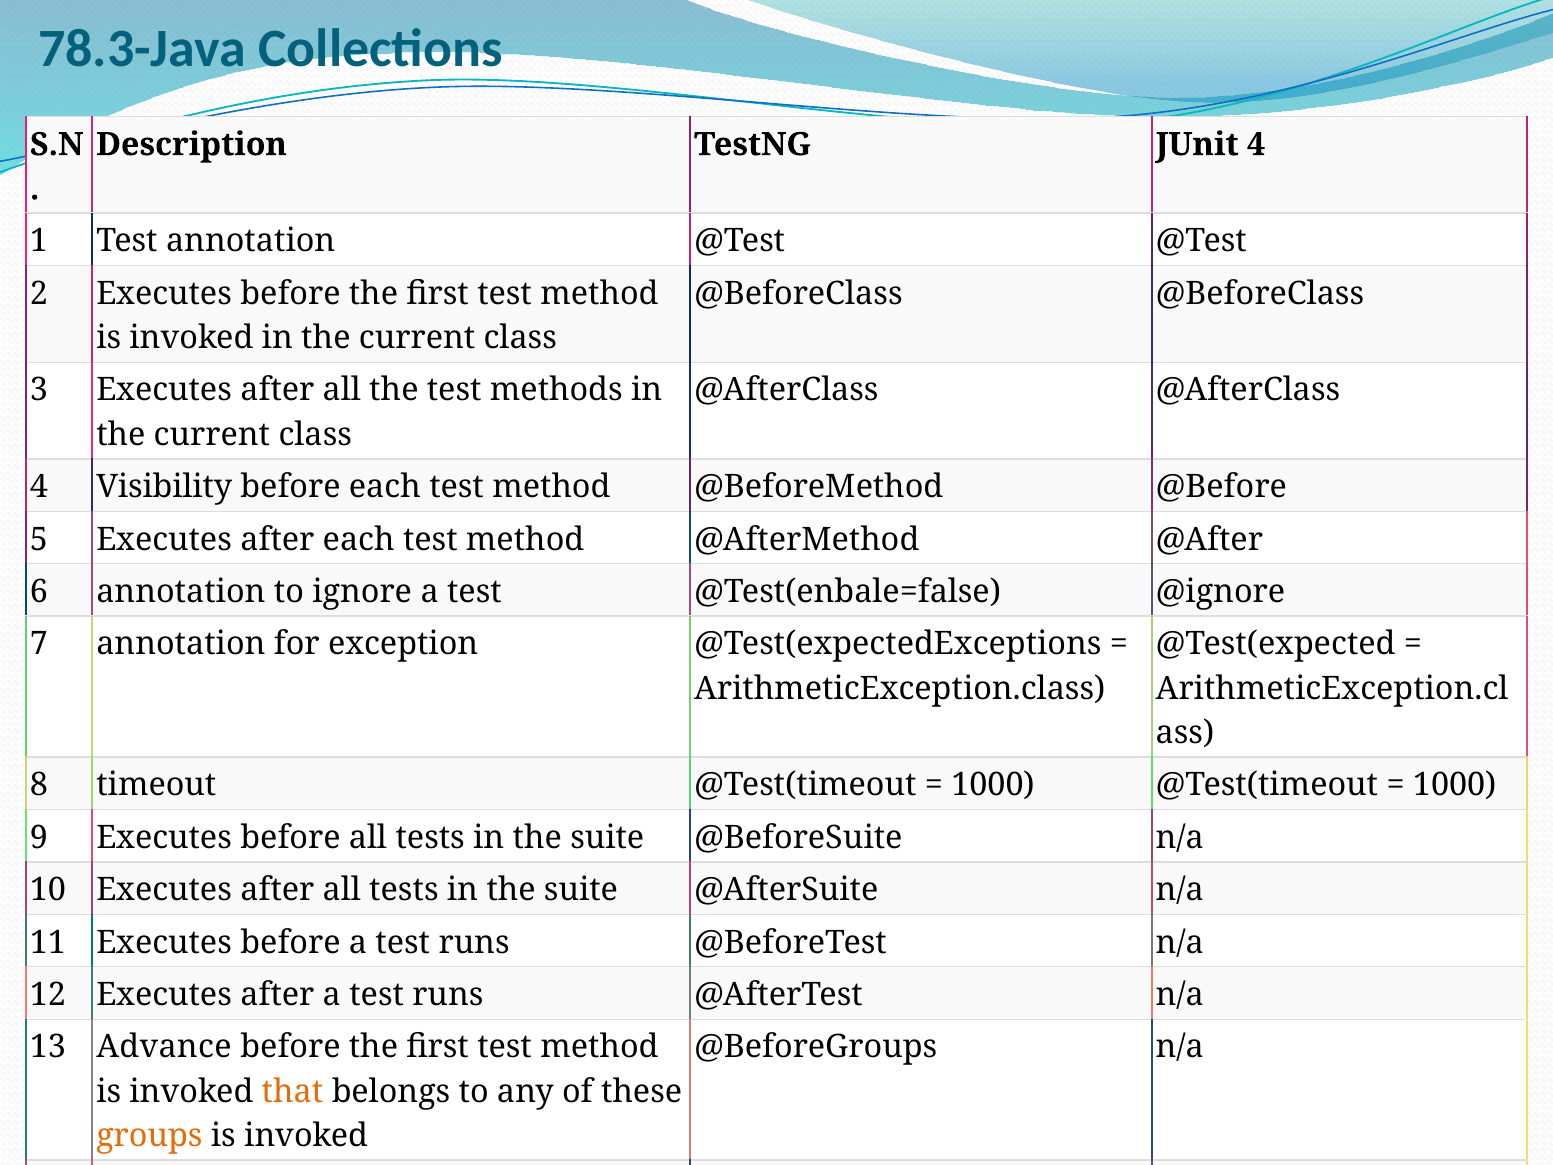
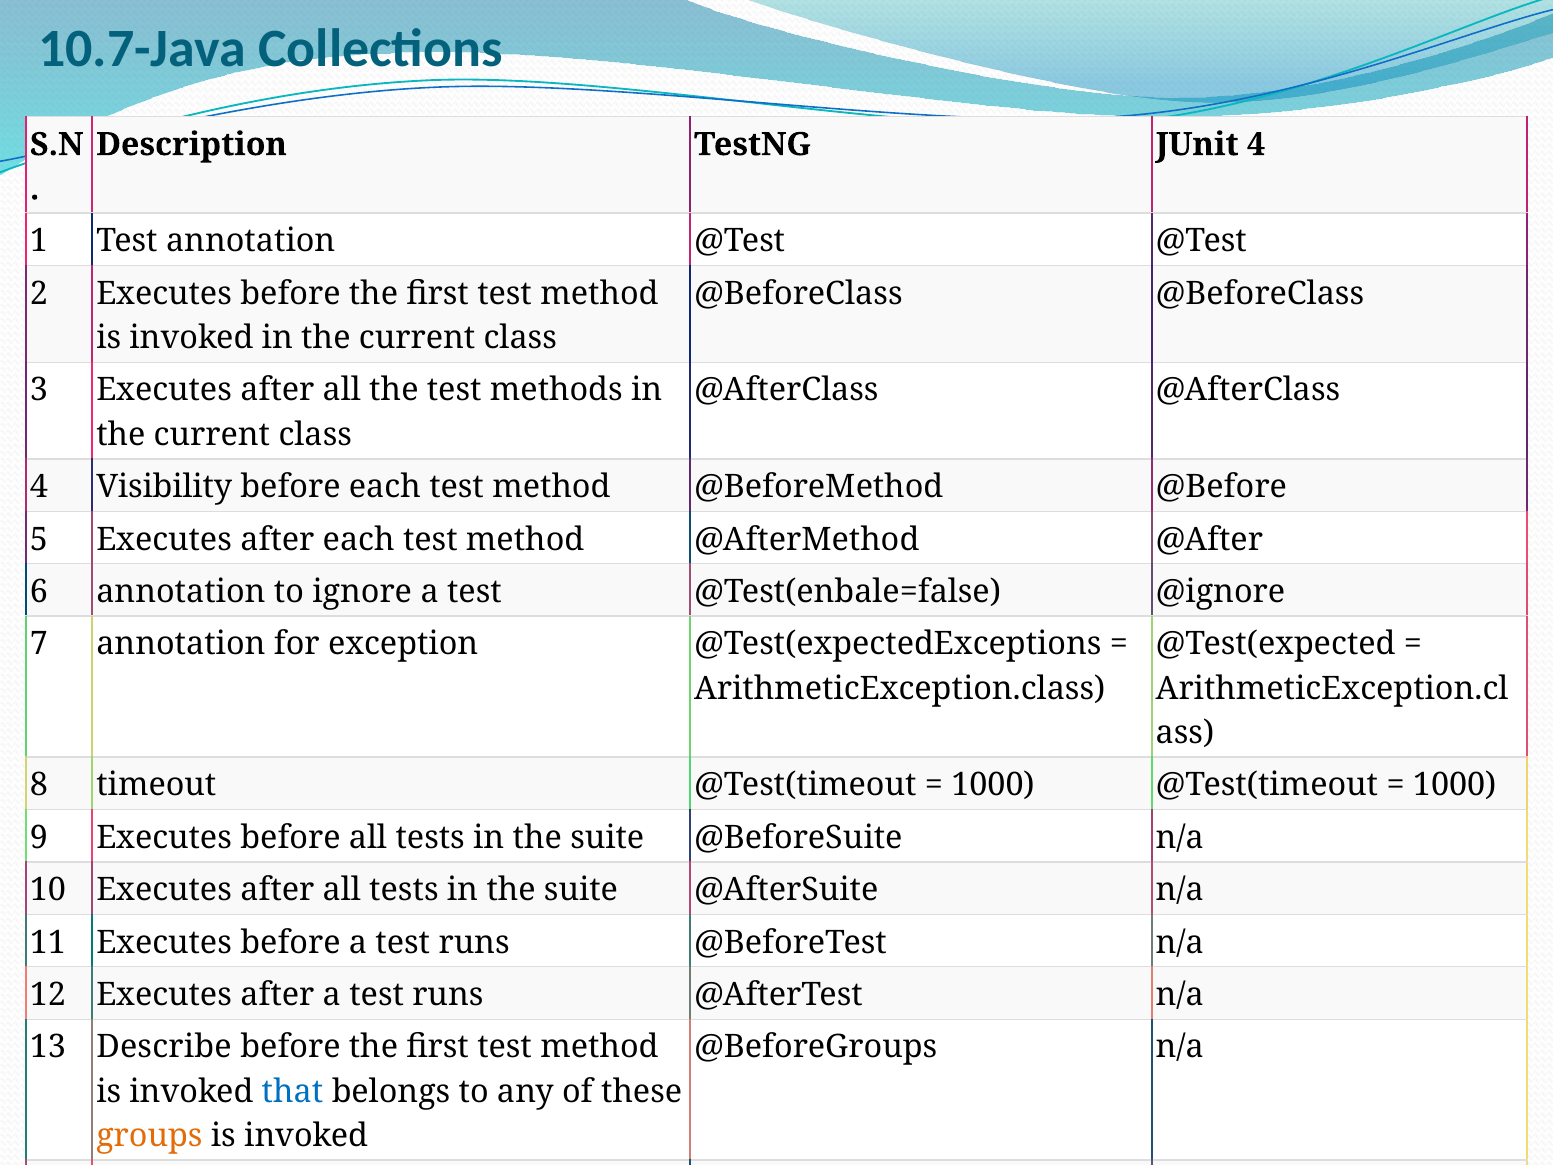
78.3-Java: 78.3-Java -> 10.7-Java (143, 49)
Advance: Advance -> Describe (164, 1047)
that colour: orange -> blue (292, 1091)
